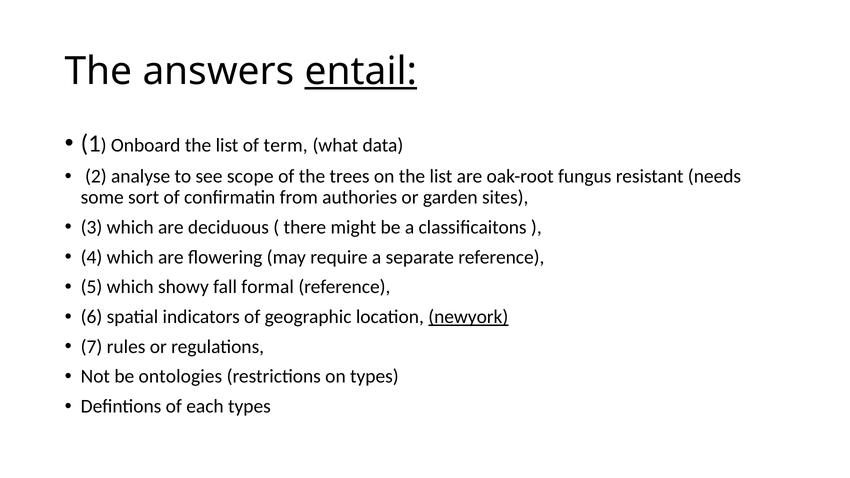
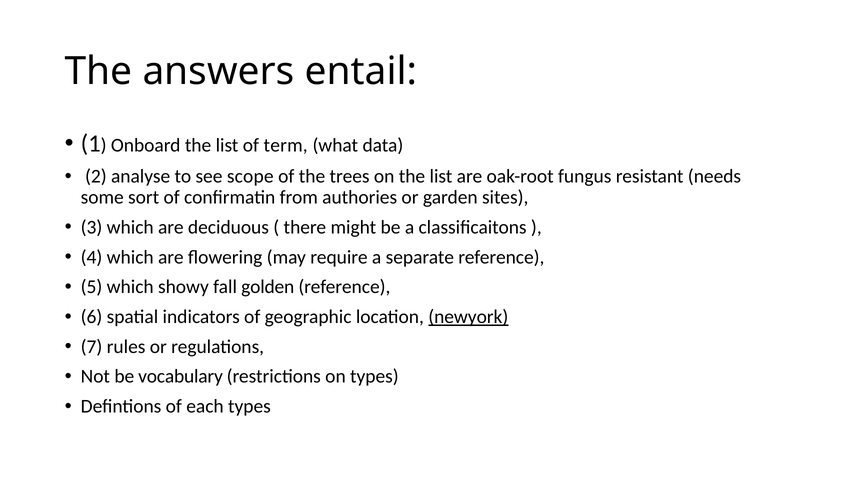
entail underline: present -> none (361, 71)
formal: formal -> golden (268, 287)
ontologies: ontologies -> vocabulary (181, 377)
